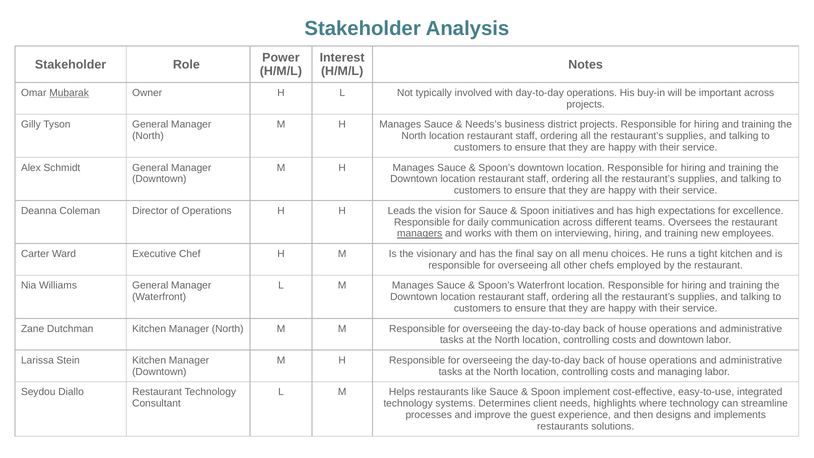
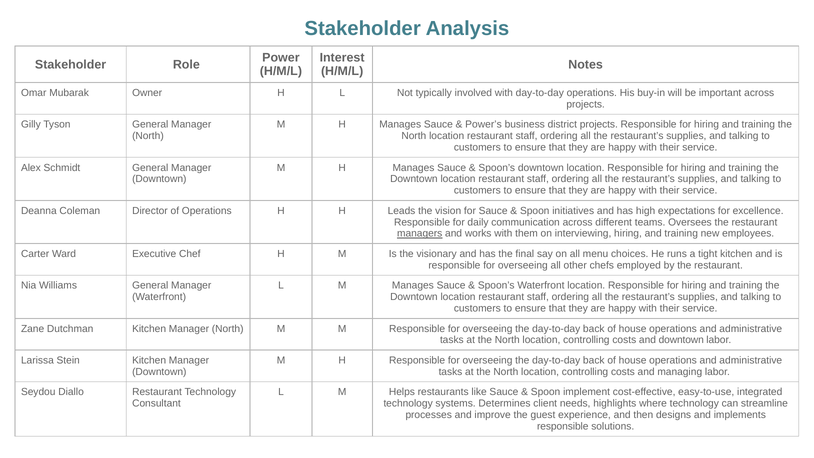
Mubarak underline: present -> none (69, 93)
Needs’s: Needs’s -> Power’s (483, 125)
restaurants: restaurants -> responsible (563, 426)
